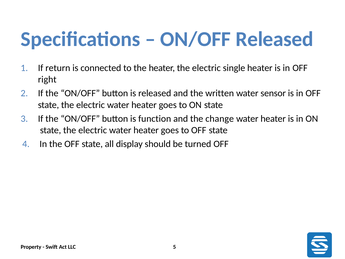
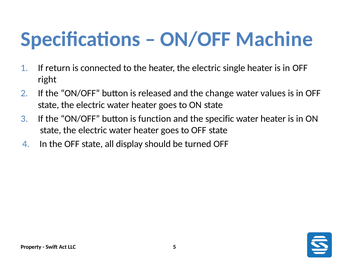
ON/OFF Released: Released -> Machine (274, 39)
written: written -> change (220, 93)
sensor: sensor -> values (273, 93)
change: change -> specific (220, 119)
